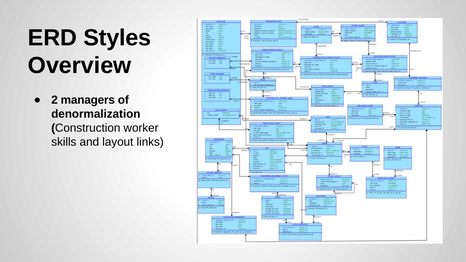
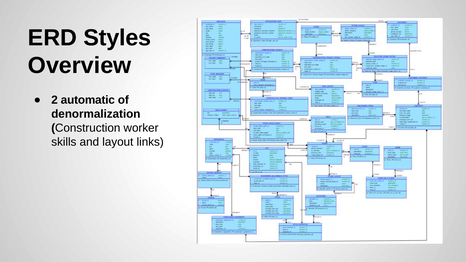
managers: managers -> automatic (88, 100)
